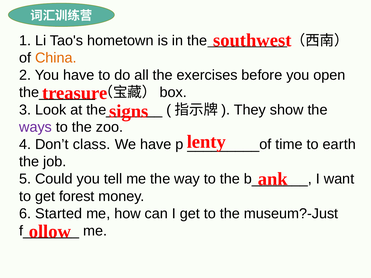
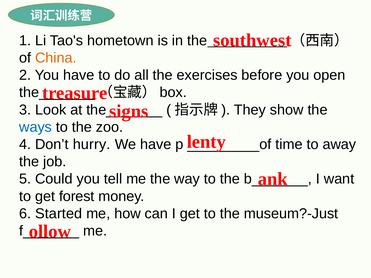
ways colour: purple -> blue (36, 127)
class: class -> hurry (92, 144)
earth: earth -> away (339, 144)
